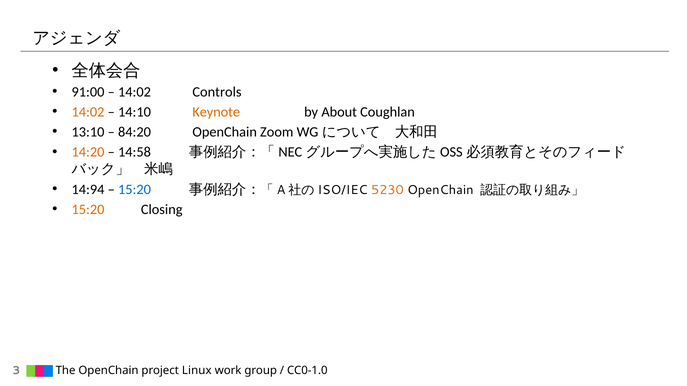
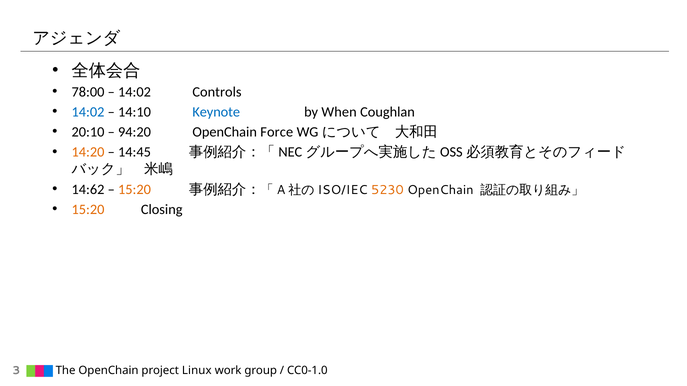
91:00: 91:00 -> 78:00 (88, 92)
14:02 colour: orange -> blue (88, 112)
Keynote colour: orange -> blue (216, 112)
About: About -> When (339, 112)
13:10: 13:10 -> 20:10 (88, 132)
84:20: 84:20 -> 94:20 (134, 132)
Zoom: Zoom -> Force (277, 132)
14:58: 14:58 -> 14:45 (134, 152)
14:94: 14:94 -> 14:62 (88, 190)
15:20 colour: blue -> orange (134, 190)
